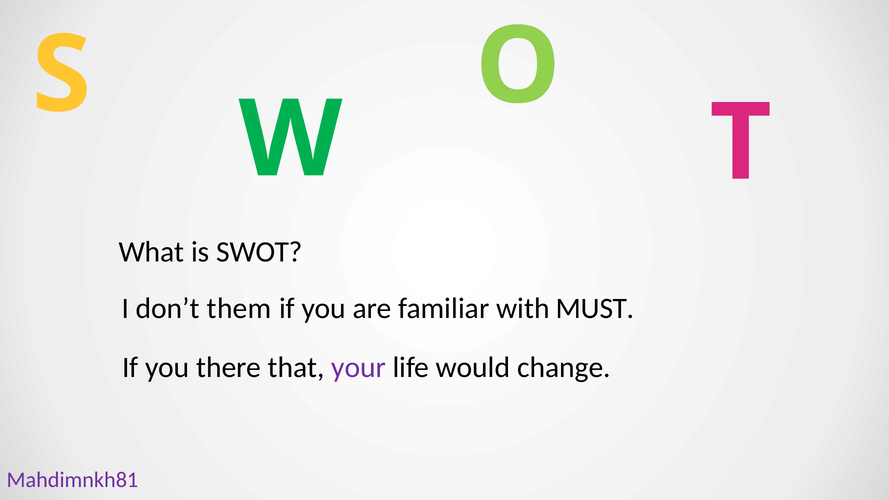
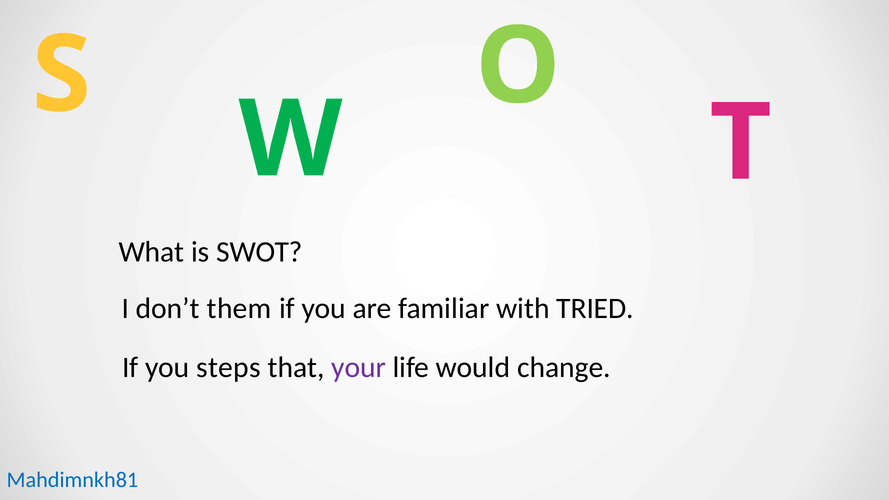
MUST: MUST -> TRIED (595, 309)
there: there -> steps (228, 367)
Mahdimnkh81 colour: purple -> blue (72, 480)
